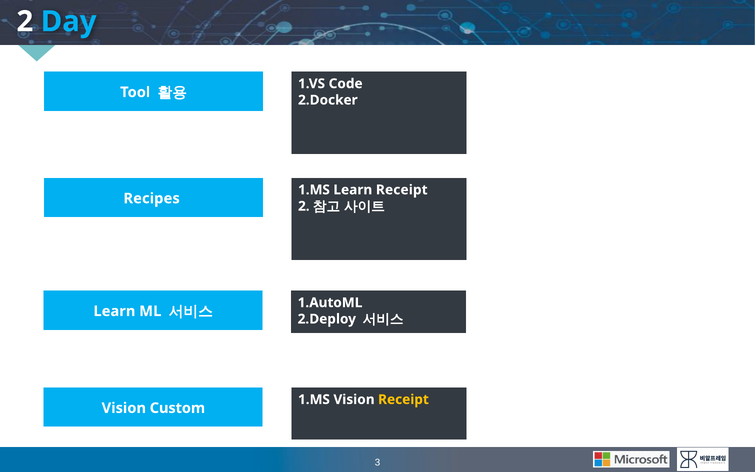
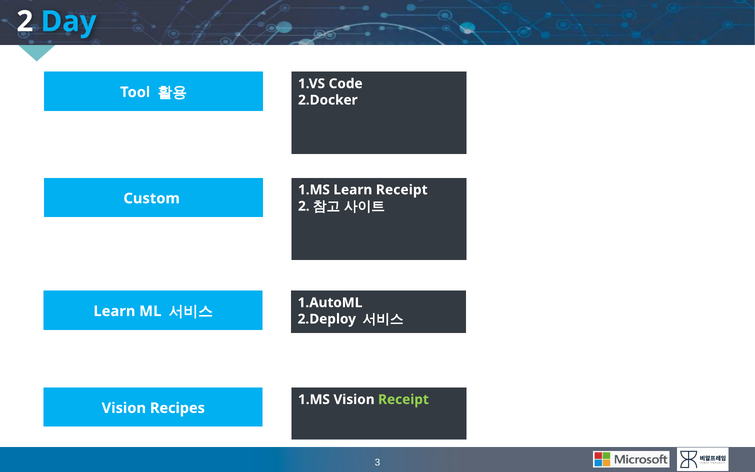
Recipes: Recipes -> Custom (152, 198)
Receipt colour: yellow -> light green (403, 399)
Custom: Custom -> Recipes (177, 408)
